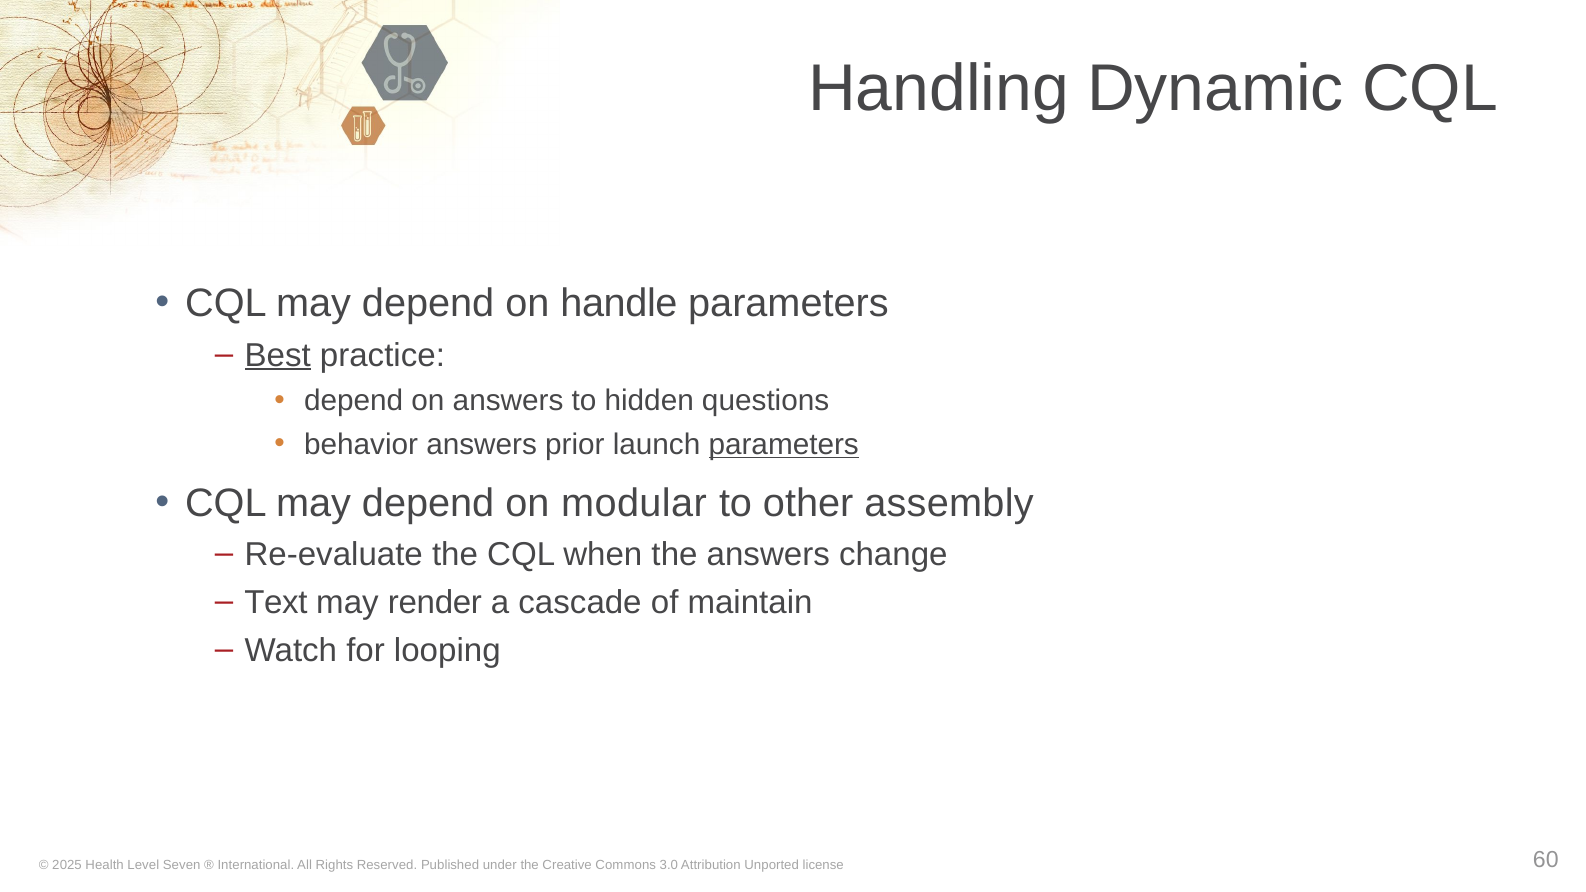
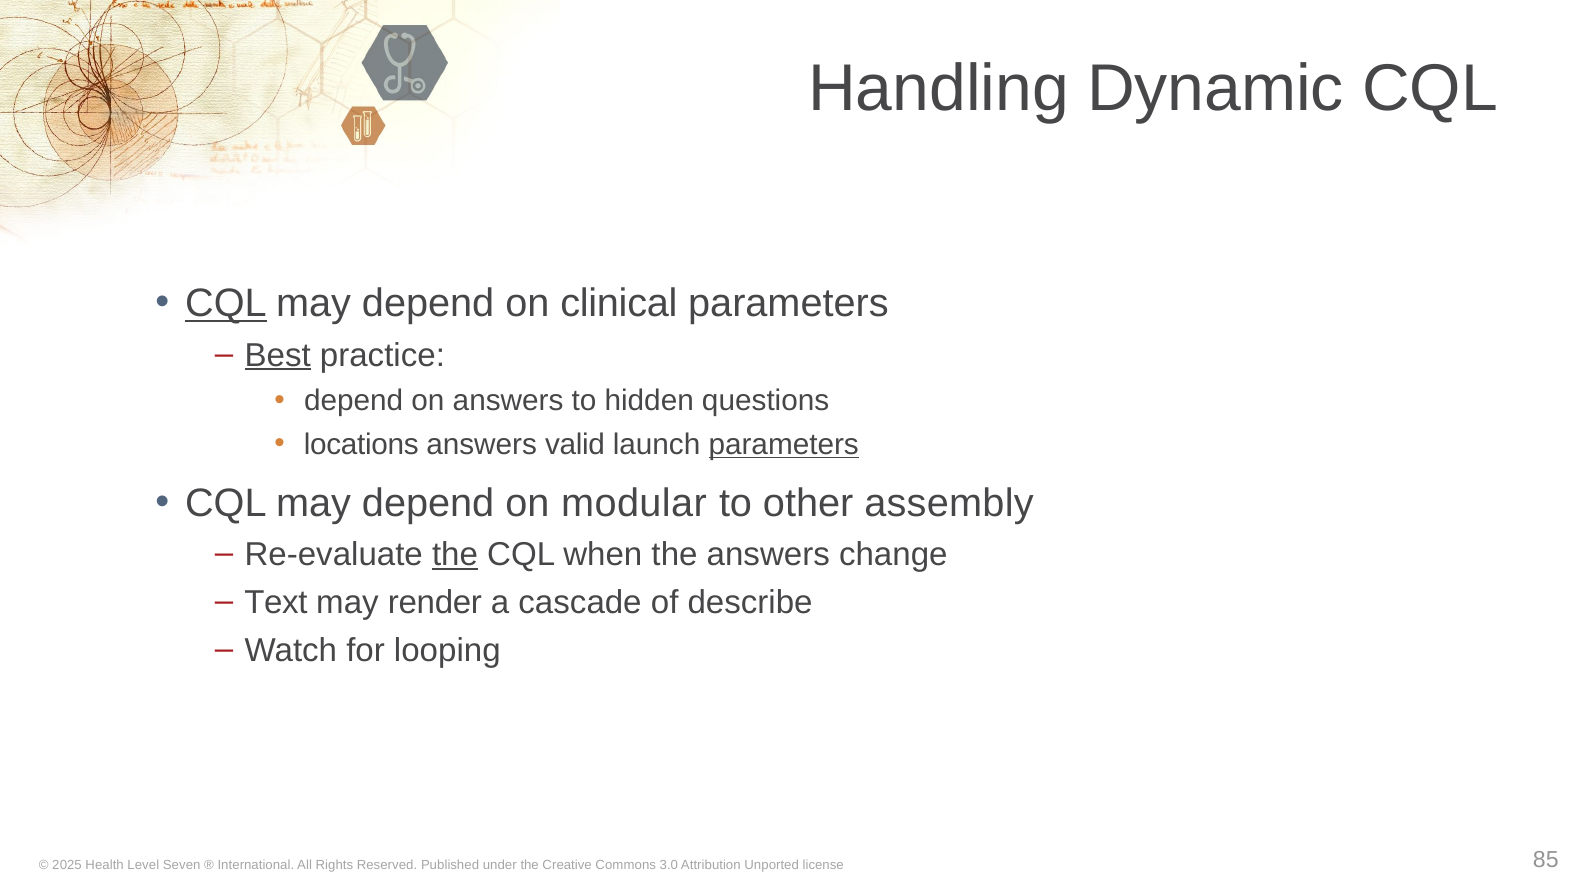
CQL underline: none -> present (226, 304)
handle: handle -> clinical (619, 304)
behavior: behavior -> locations (361, 445)
prior: prior -> valid (575, 445)
the underline: none -> present (455, 555)
maintain: maintain -> describe (750, 603)
60: 60 -> 85 (1546, 860)
